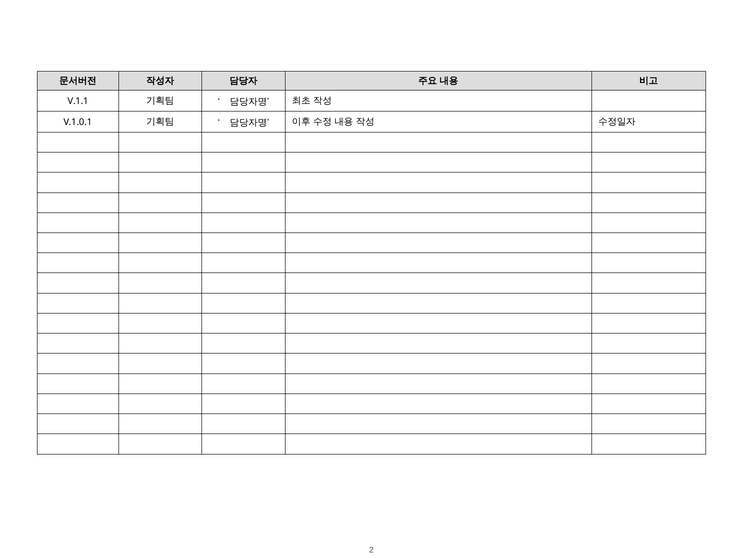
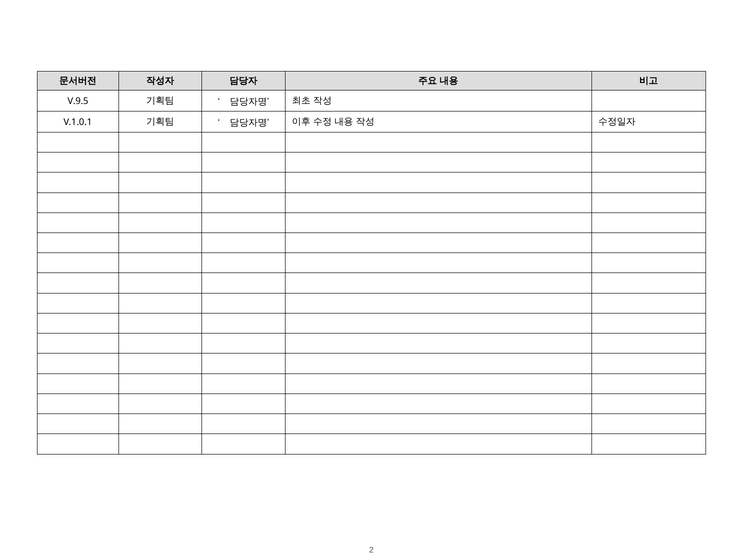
V.1.1: V.1.1 -> V.9.5 (78, 101)
